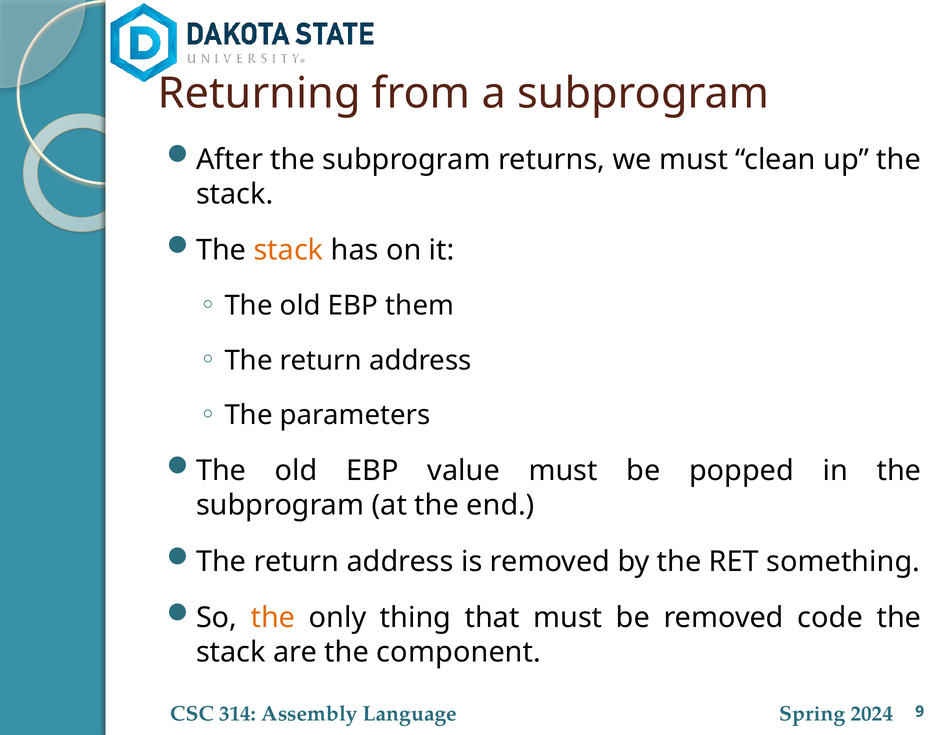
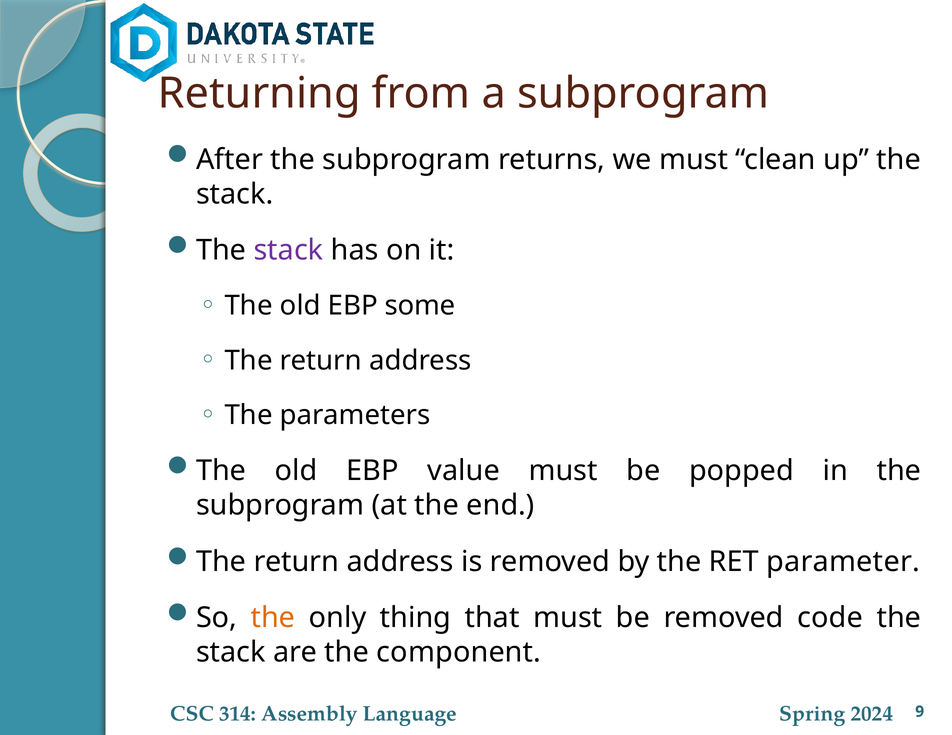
stack colour: orange -> purple (288, 251)
them: them -> some (420, 306)
something: something -> parameter (843, 562)
